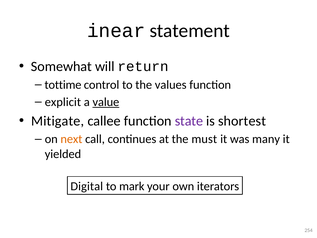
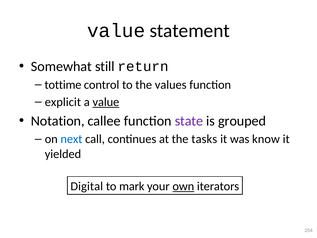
inear: inear -> value (116, 31)
will: will -> still (105, 67)
Mitigate: Mitigate -> Notation (58, 121)
shortest: shortest -> grouped (242, 121)
next colour: orange -> blue (71, 139)
must: must -> tasks (204, 139)
many: many -> know (266, 139)
own underline: none -> present (183, 186)
